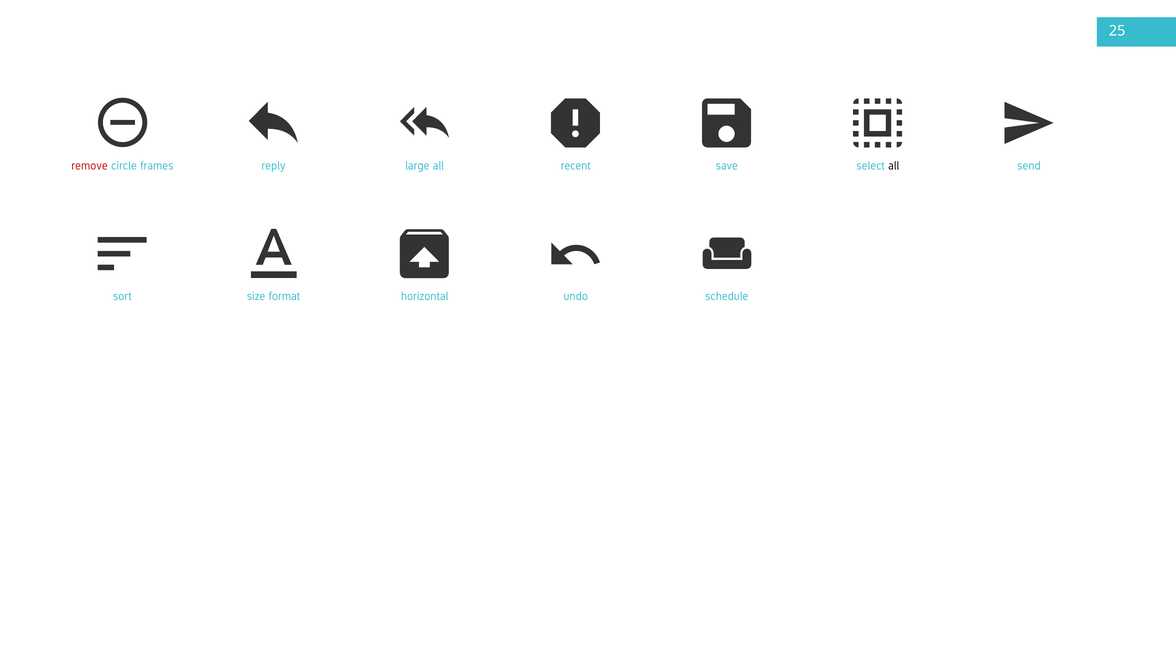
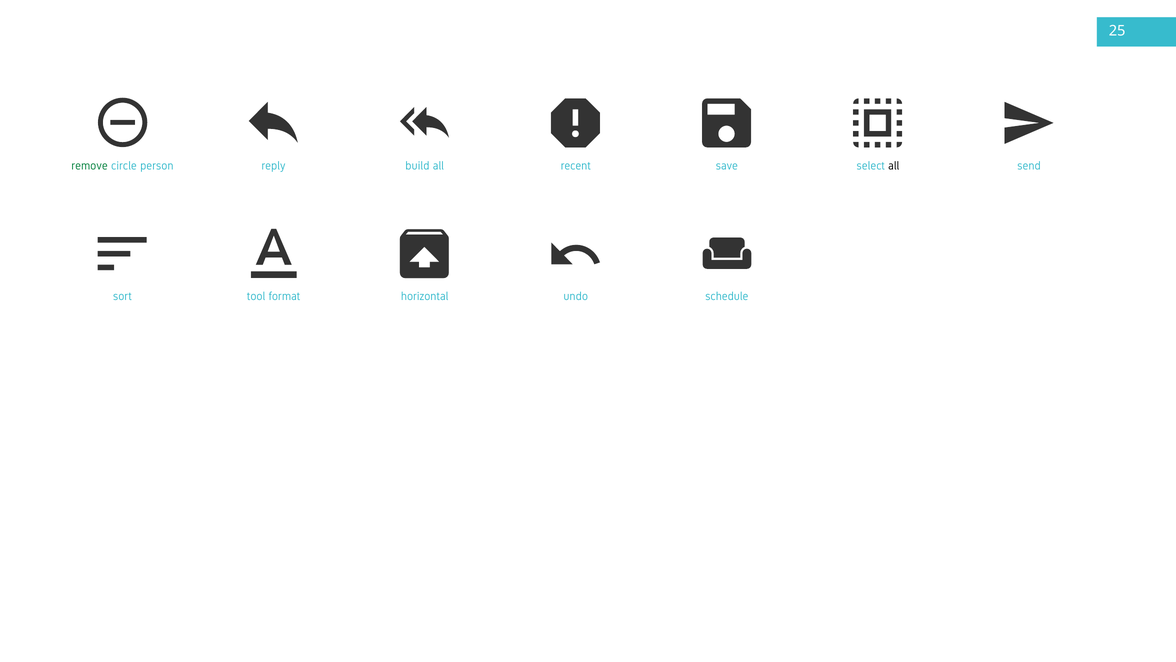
remove colour: red -> green (90, 166)
frames: frames -> person (157, 166)
large: large -> build (417, 166)
size: size -> tool (256, 296)
